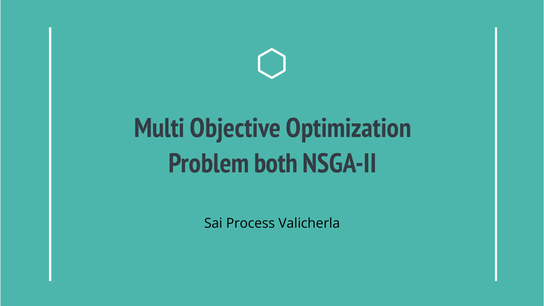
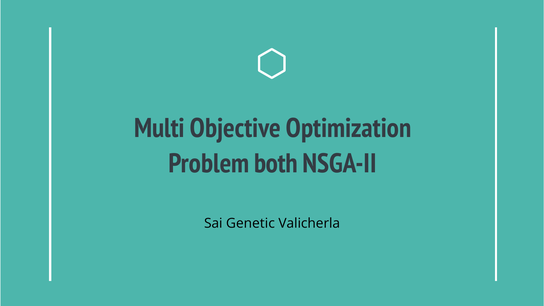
Process: Process -> Genetic (250, 223)
